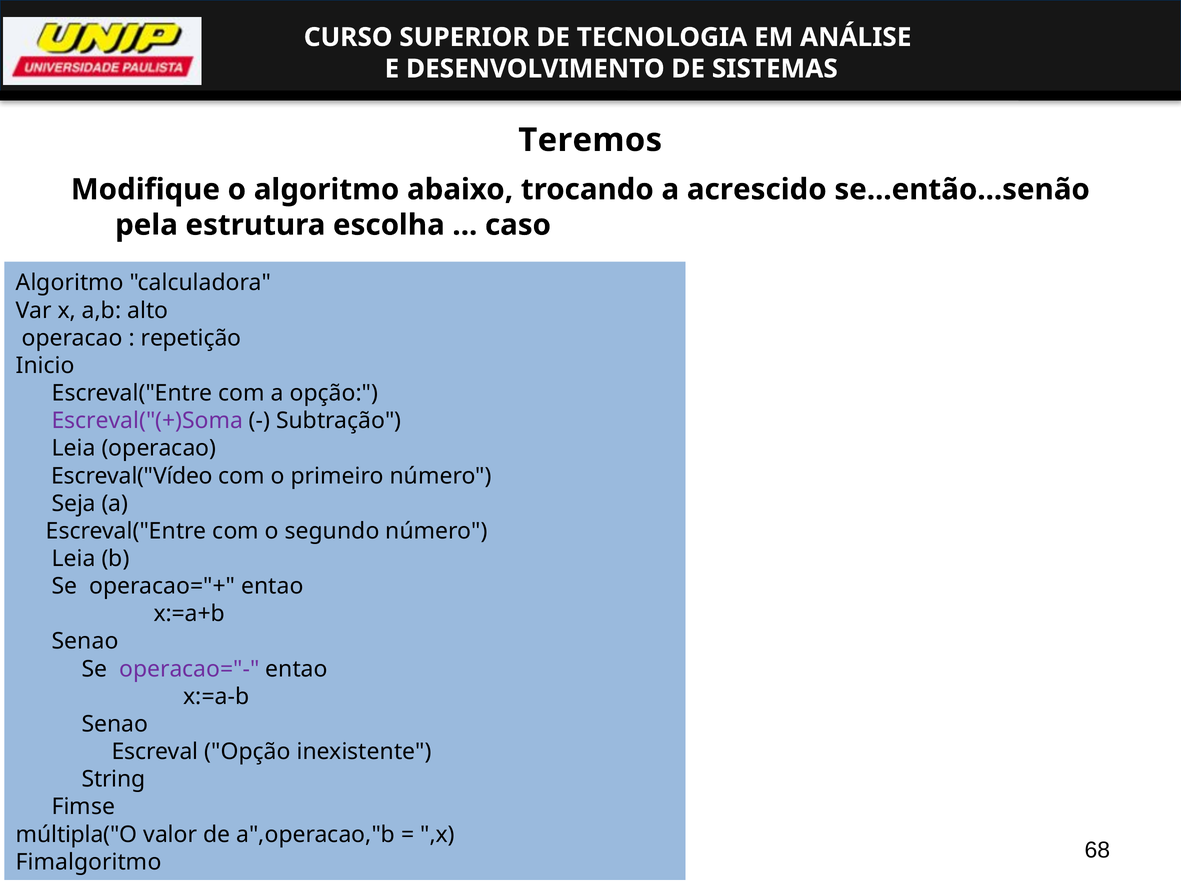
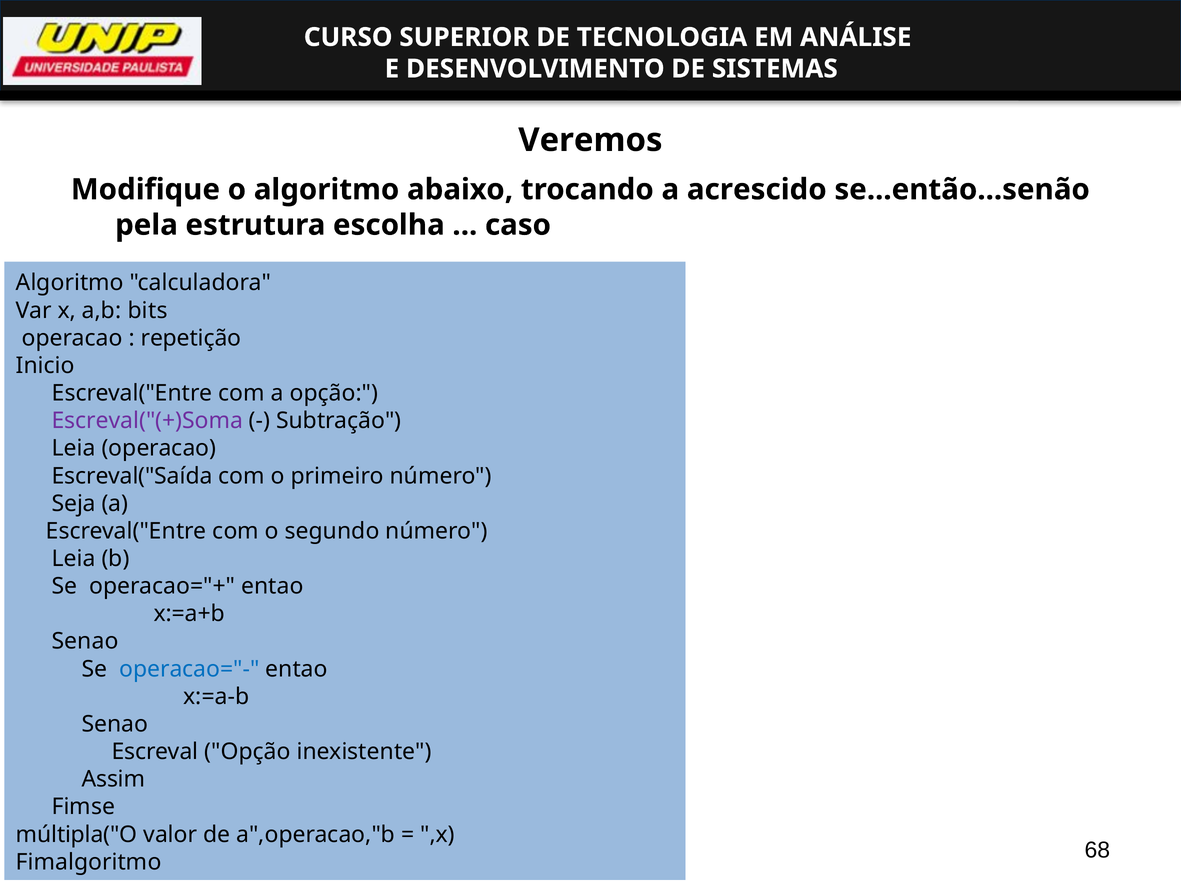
Teremos: Teremos -> Veremos (590, 140)
alto: alto -> bits (148, 310)
Escreval("Vídeo: Escreval("Vídeo -> Escreval("Saída (132, 476)
operacao="- colour: purple -> blue (189, 669)
String: String -> Assim (113, 779)
